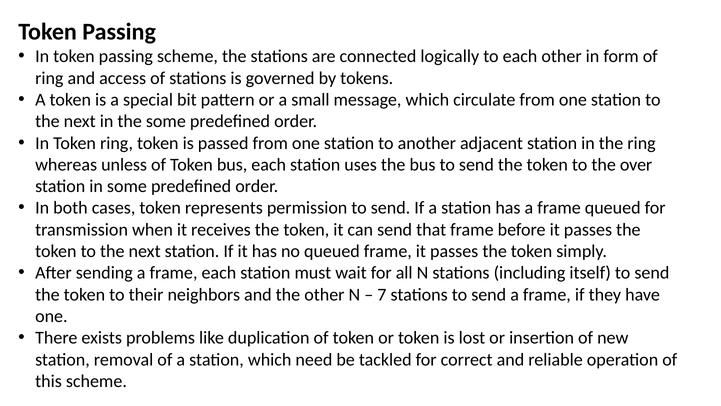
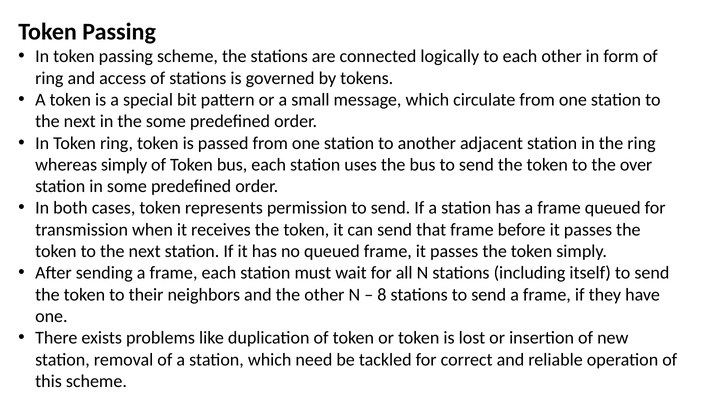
whereas unless: unless -> simply (124, 165)
7: 7 -> 8 (382, 294)
